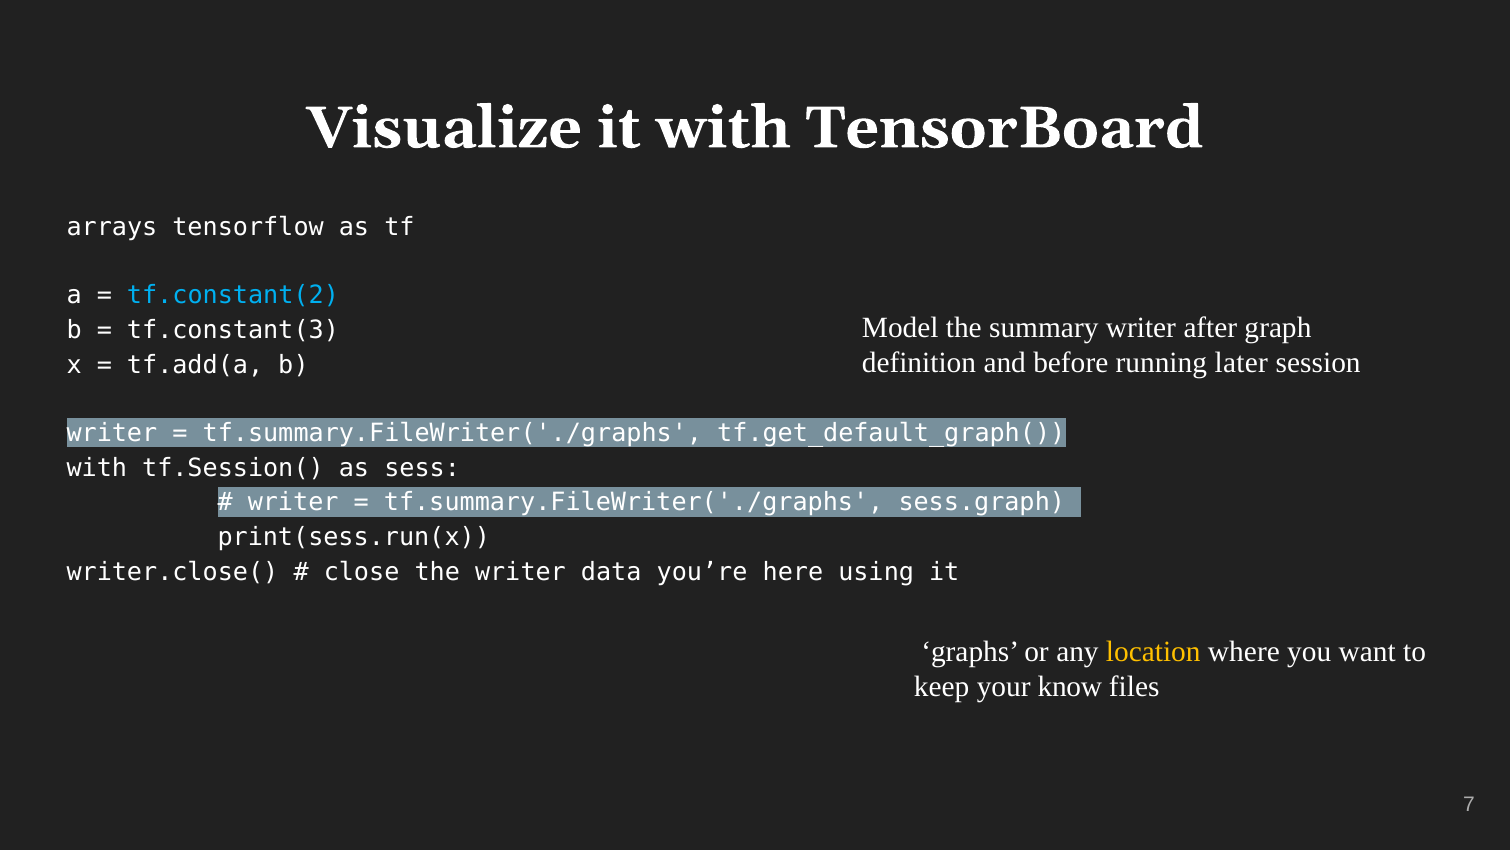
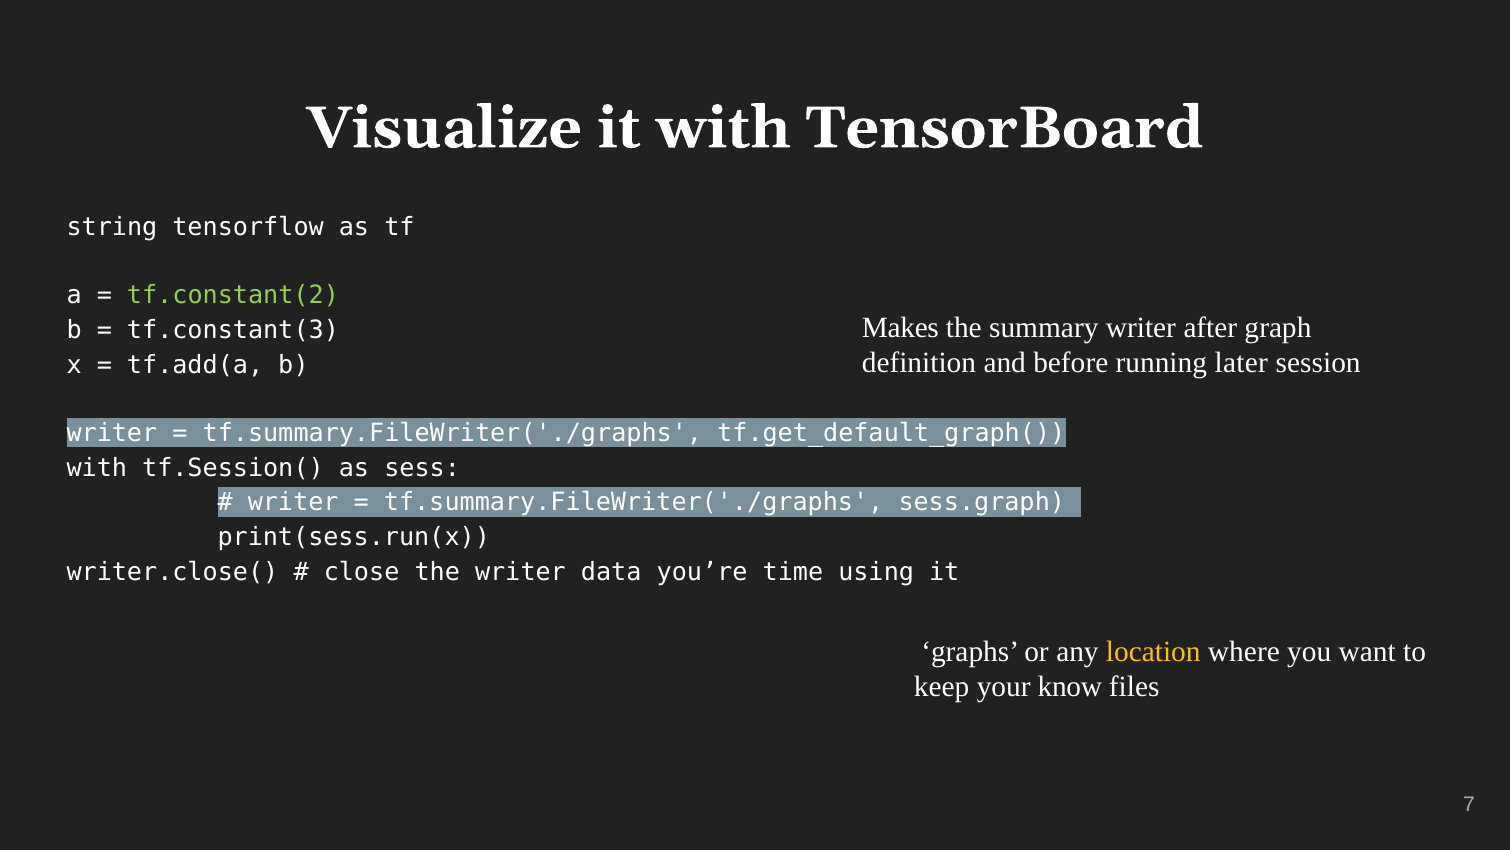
arrays: arrays -> string (112, 227)
tf.constant(2 colour: light blue -> light green (233, 295)
Model: Model -> Makes (900, 327)
here: here -> time (793, 572)
